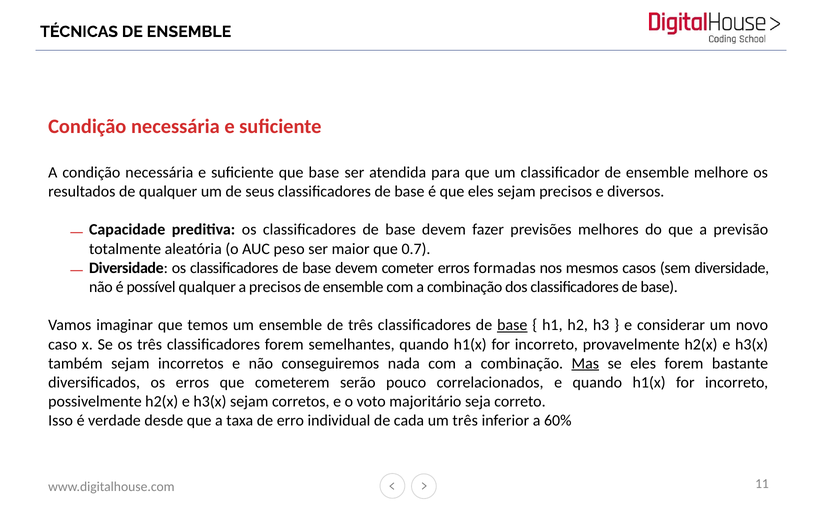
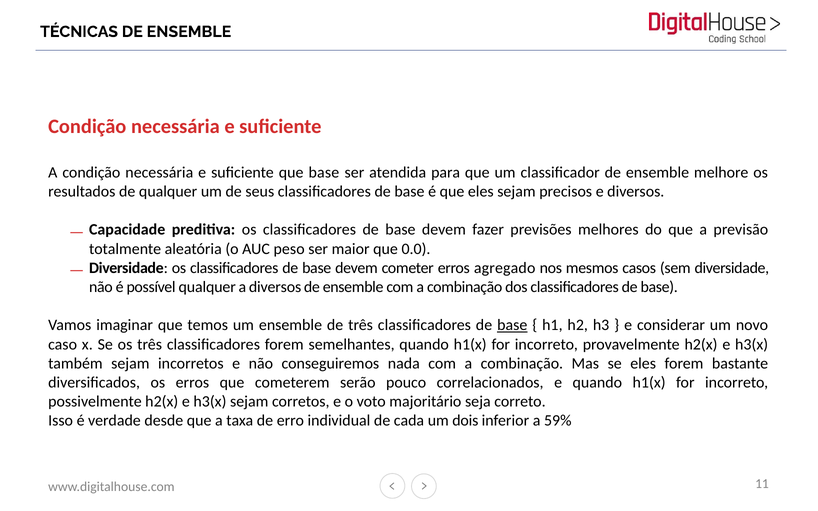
0.7: 0.7 -> 0.0 (416, 249)
formadas: formadas -> agregado (505, 268)
a precisos: precisos -> diversos (275, 287)
Mas underline: present -> none (585, 364)
um três: três -> dois (465, 421)
60%: 60% -> 59% (558, 421)
